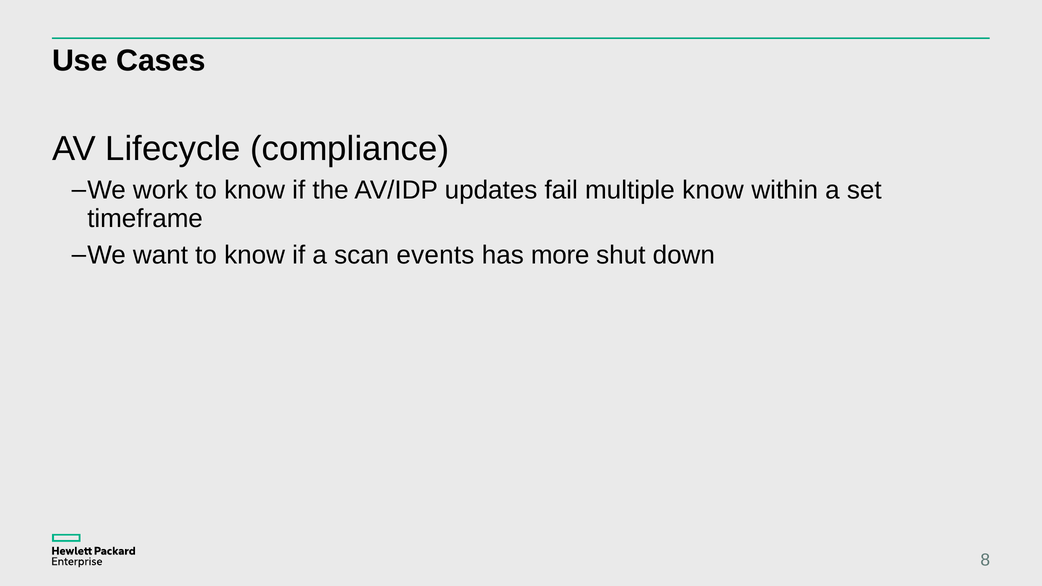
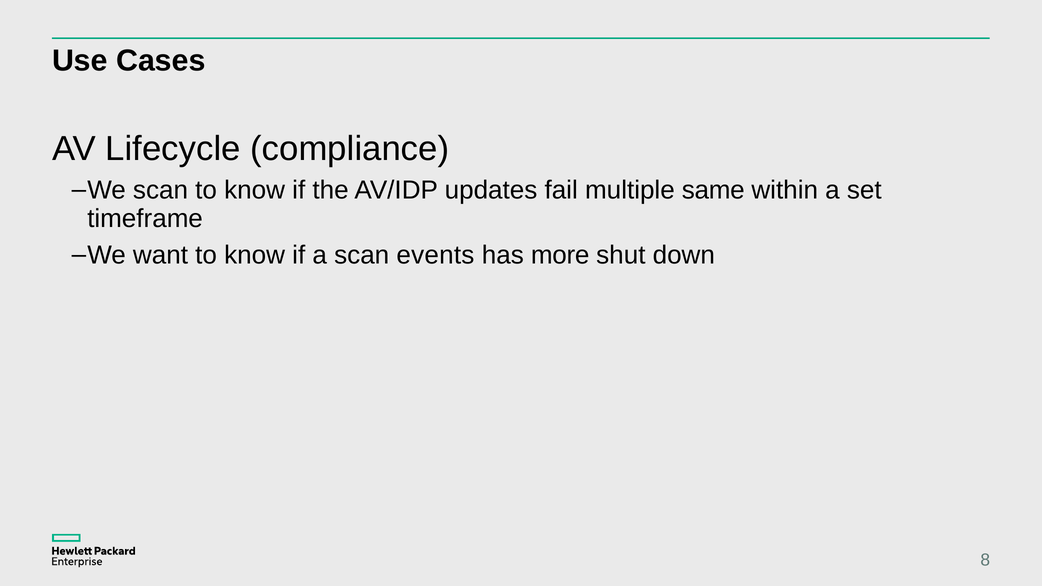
We work: work -> scan (161, 190)
multiple know: know -> same (713, 190)
